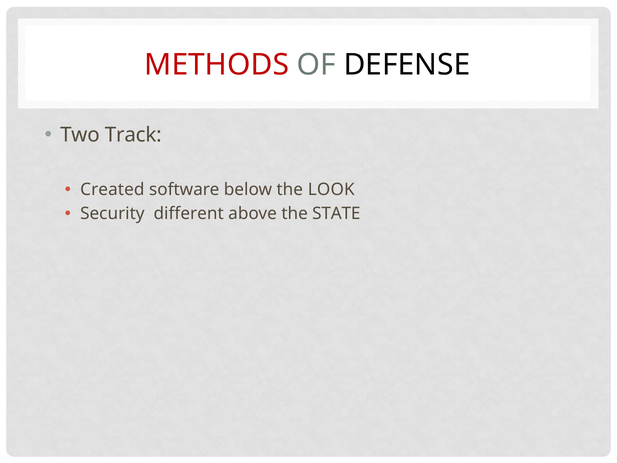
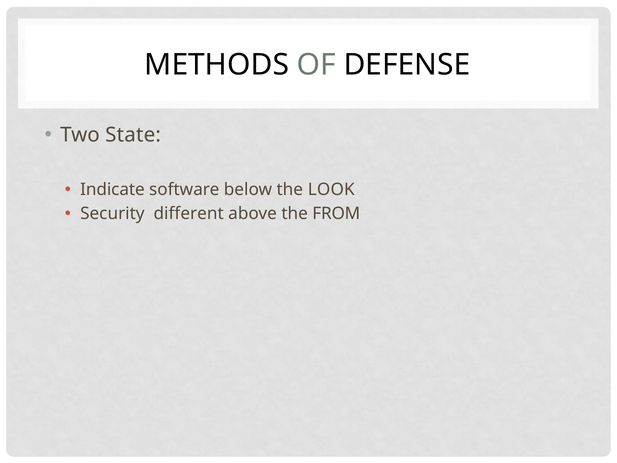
METHODS colour: red -> black (217, 65)
Track: Track -> State (133, 135)
Created: Created -> Indicate (112, 190)
STATE: STATE -> FROM (336, 214)
